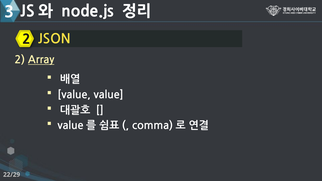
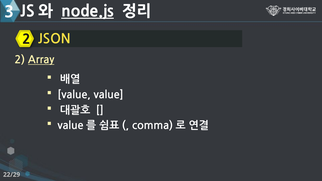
node.js underline: none -> present (88, 11)
